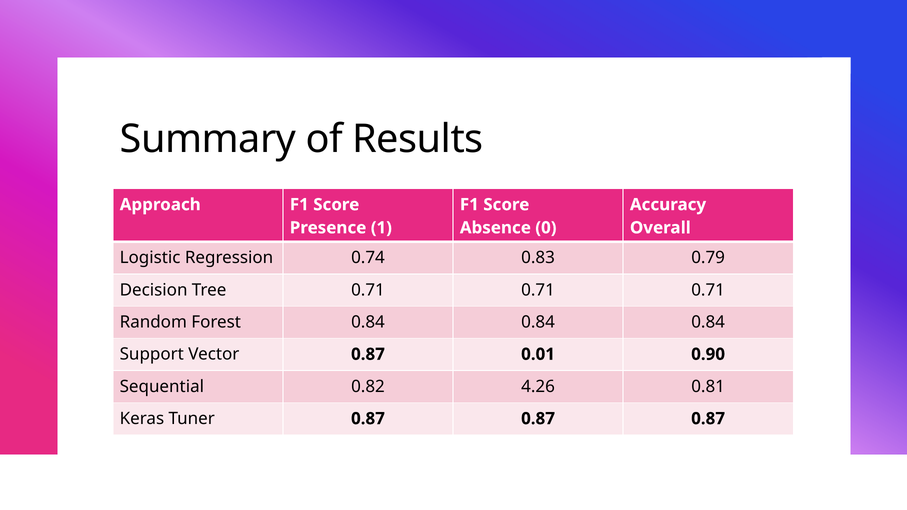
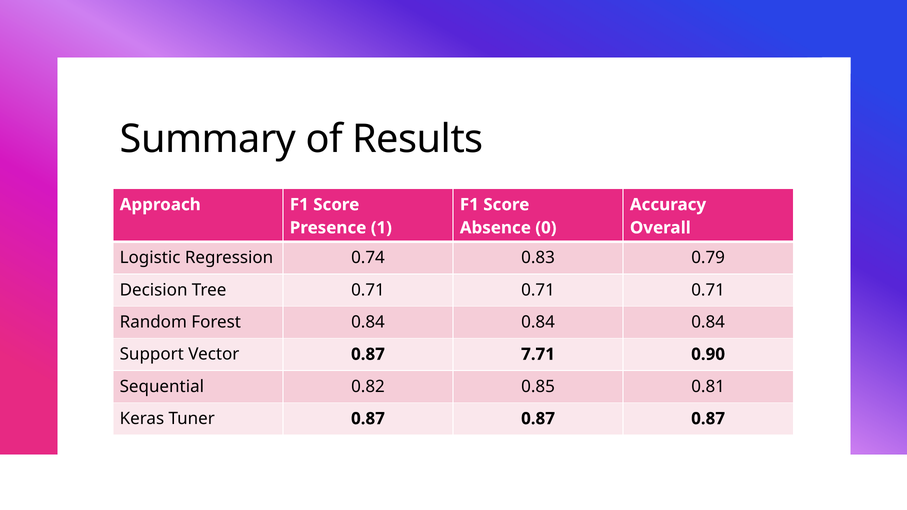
0.01: 0.01 -> 7.71 (538, 354)
4.26: 4.26 -> 0.85 (538, 387)
